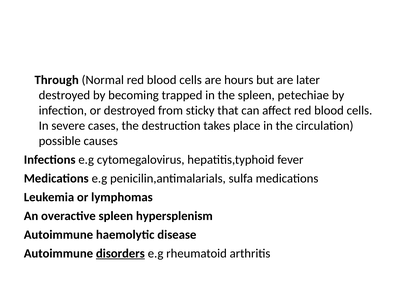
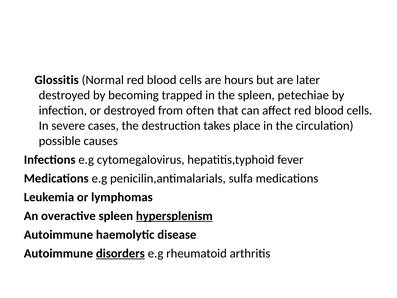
Through: Through -> Glossitis (57, 80)
sticky: sticky -> often (200, 110)
hypersplenism underline: none -> present (174, 216)
